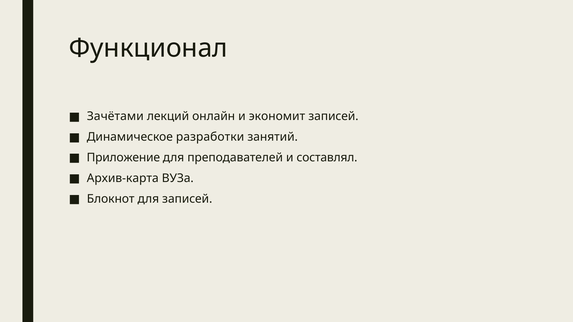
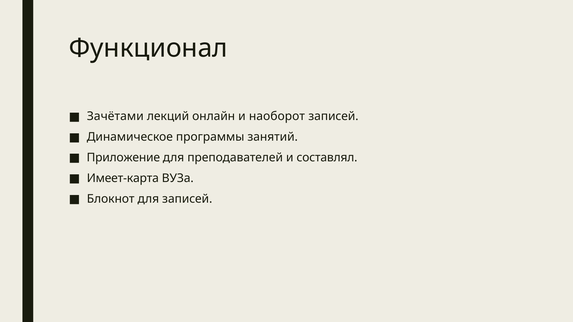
экономит: экономит -> наоборот (277, 116)
разработки: разработки -> программы (210, 137)
Архив-карта: Архив-карта -> Имеет-карта (123, 178)
